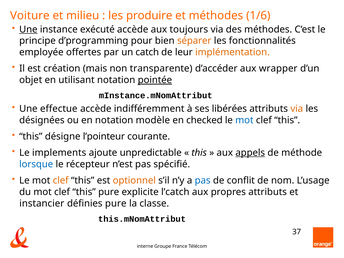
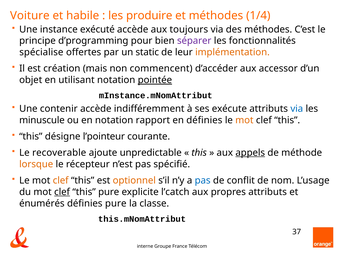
milieu: milieu -> habile (83, 16)
1/6: 1/6 -> 1/4 (258, 16)
Une underline: present -> none (28, 29)
séparer colour: orange -> purple (194, 41)
employée: employée -> spécialise (41, 52)
catch: catch -> static (147, 52)
transparente: transparente -> commencent (161, 69)
wrapper: wrapper -> accessor (278, 69)
effectue: effectue -> contenir (59, 109)
libérées: libérées -> exécute (229, 109)
via colour: orange -> blue (297, 109)
désignées: désignées -> minuscule (42, 120)
modèle: modèle -> rapport (153, 120)
en checked: checked -> définies (204, 120)
mot colour: blue -> orange (244, 120)
implements: implements -> recoverable (59, 153)
lorsque colour: blue -> orange (36, 164)
clef underline: none -> present (62, 192)
instancier: instancier -> énumérés (42, 203)
